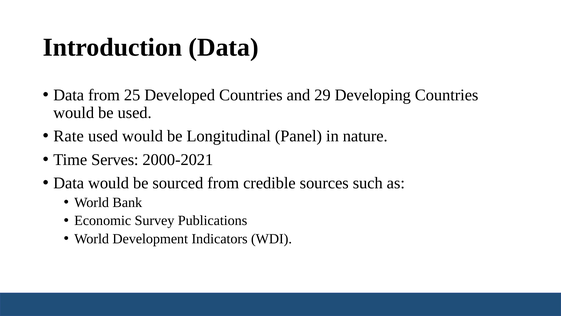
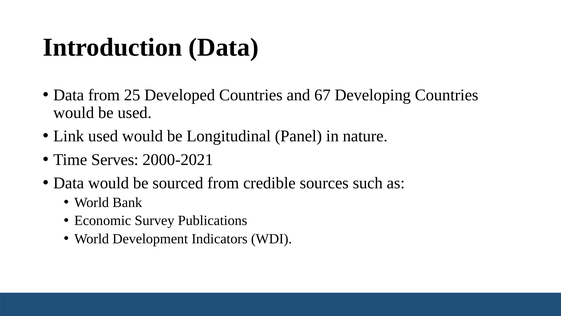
29: 29 -> 67 (322, 95)
Rate: Rate -> Link (69, 136)
